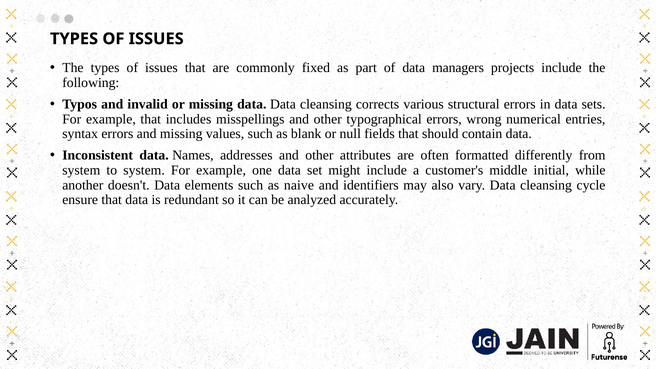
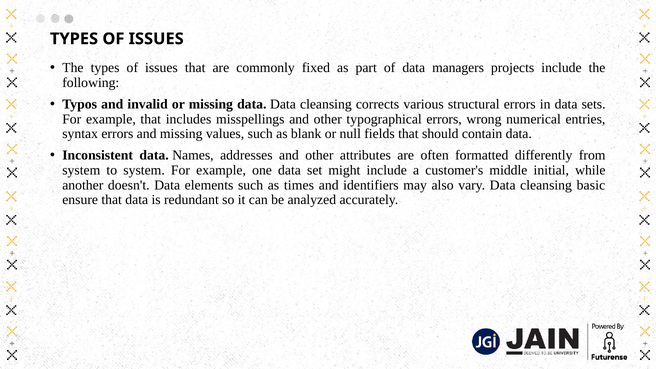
naive: naive -> times (299, 185)
cycle: cycle -> basic (591, 185)
